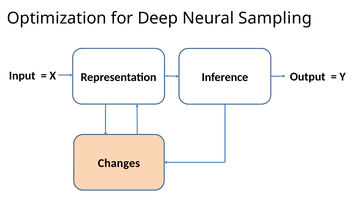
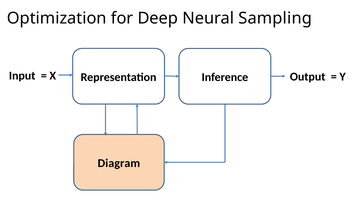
Changes: Changes -> Diagram (119, 163)
